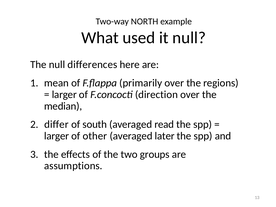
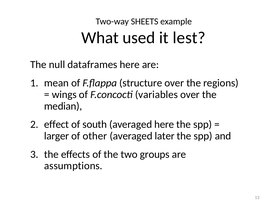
NORTH: NORTH -> SHEETS (145, 22)
it null: null -> lest (189, 38)
differences: differences -> dataframes (92, 65)
primarily: primarily -> structure (141, 83)
larger: larger -> wings (64, 94)
direction: direction -> variables (156, 94)
differ: differ -> effect (57, 124)
averaged read: read -> here (164, 124)
